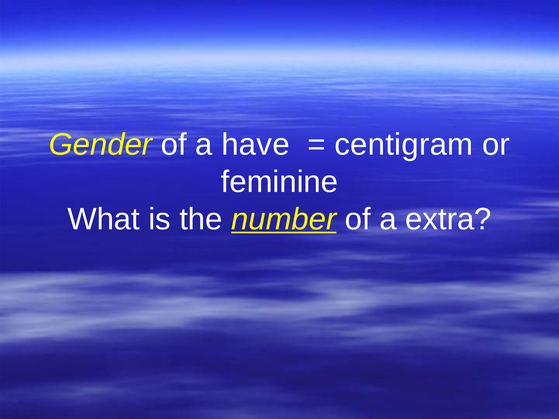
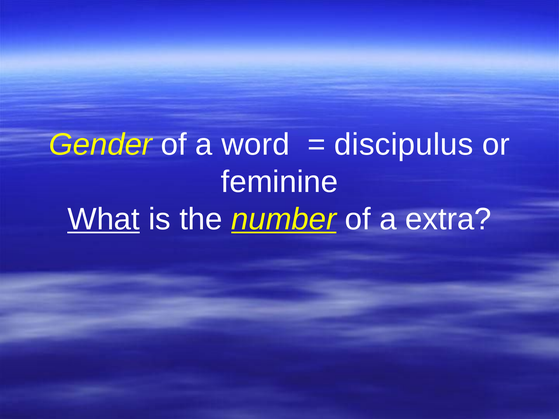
have: have -> word (256, 145)
centigram: centigram -> discipulus (404, 145)
What underline: none -> present (104, 219)
